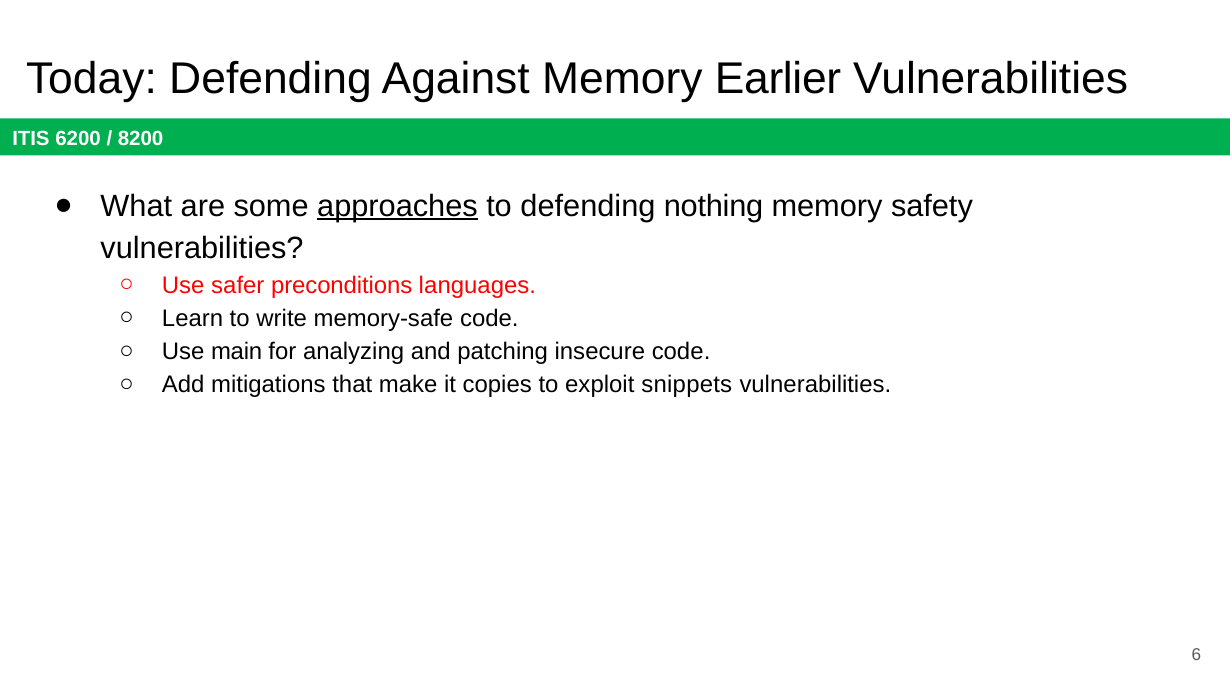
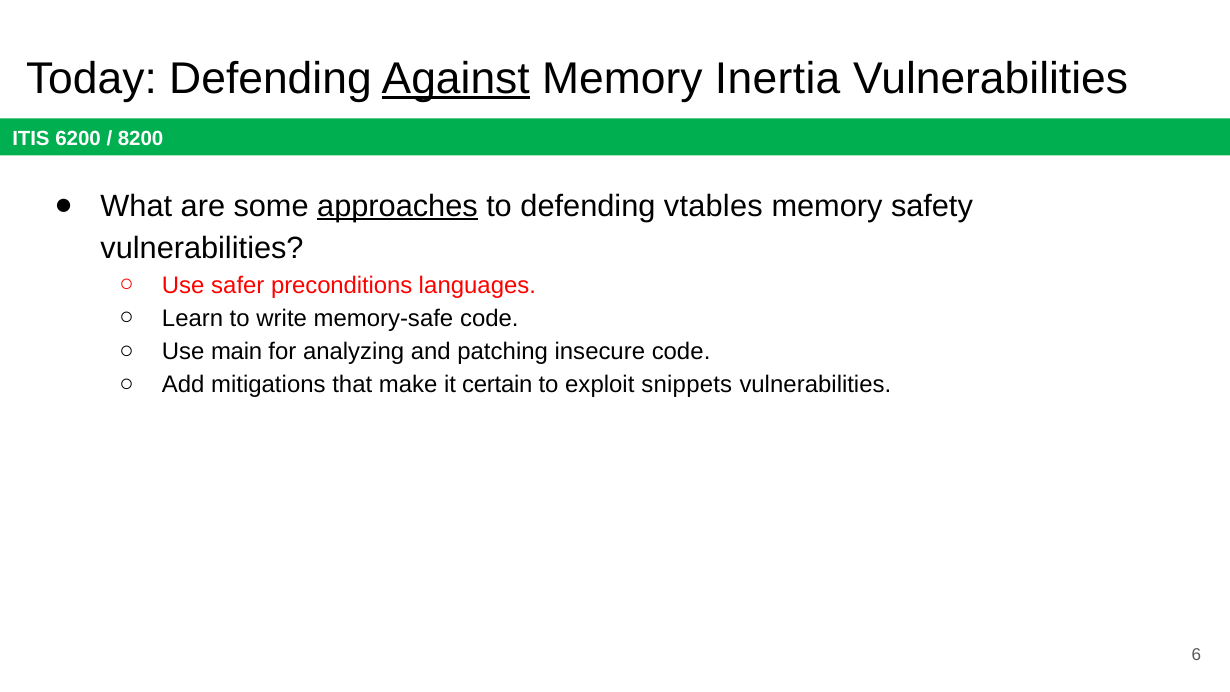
Against underline: none -> present (456, 78)
Earlier: Earlier -> Inertia (778, 78)
nothing: nothing -> vtables (713, 206)
copies: copies -> certain (497, 384)
